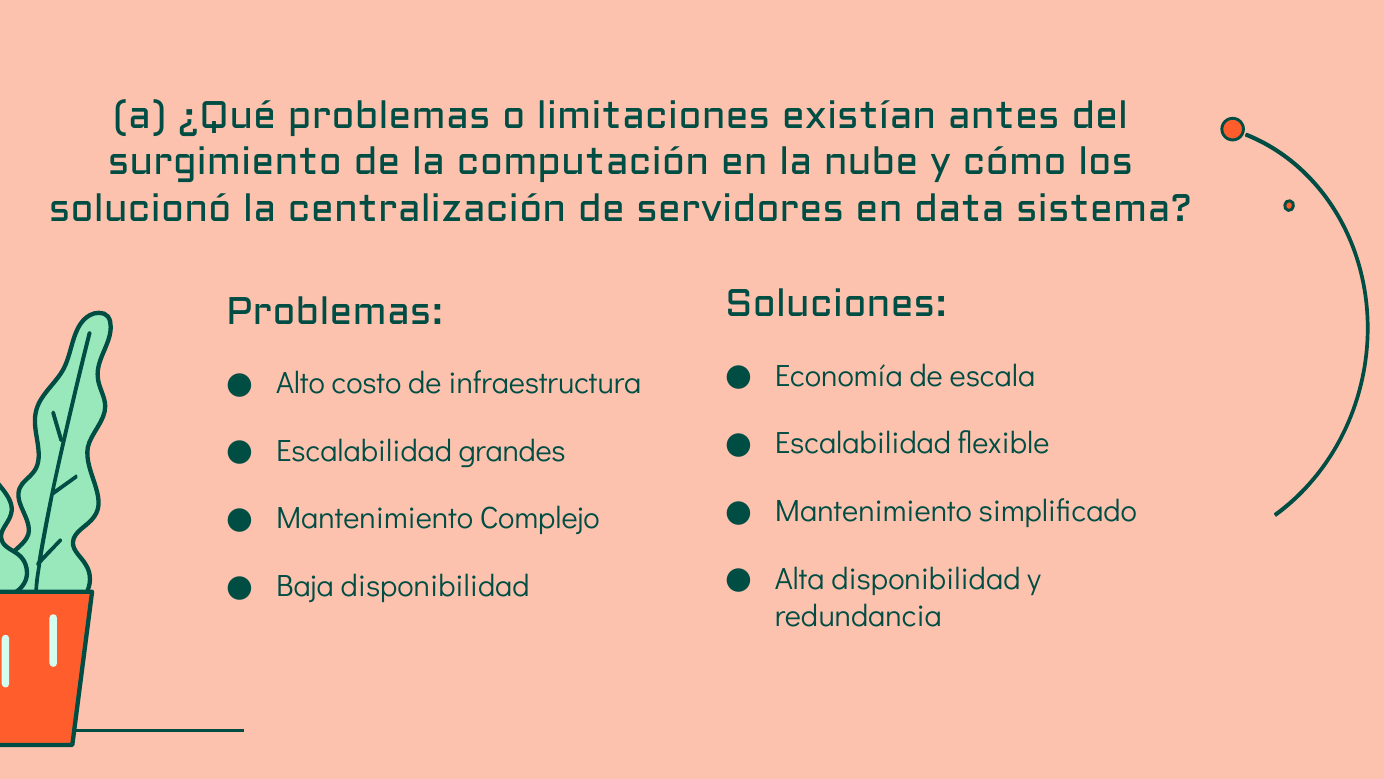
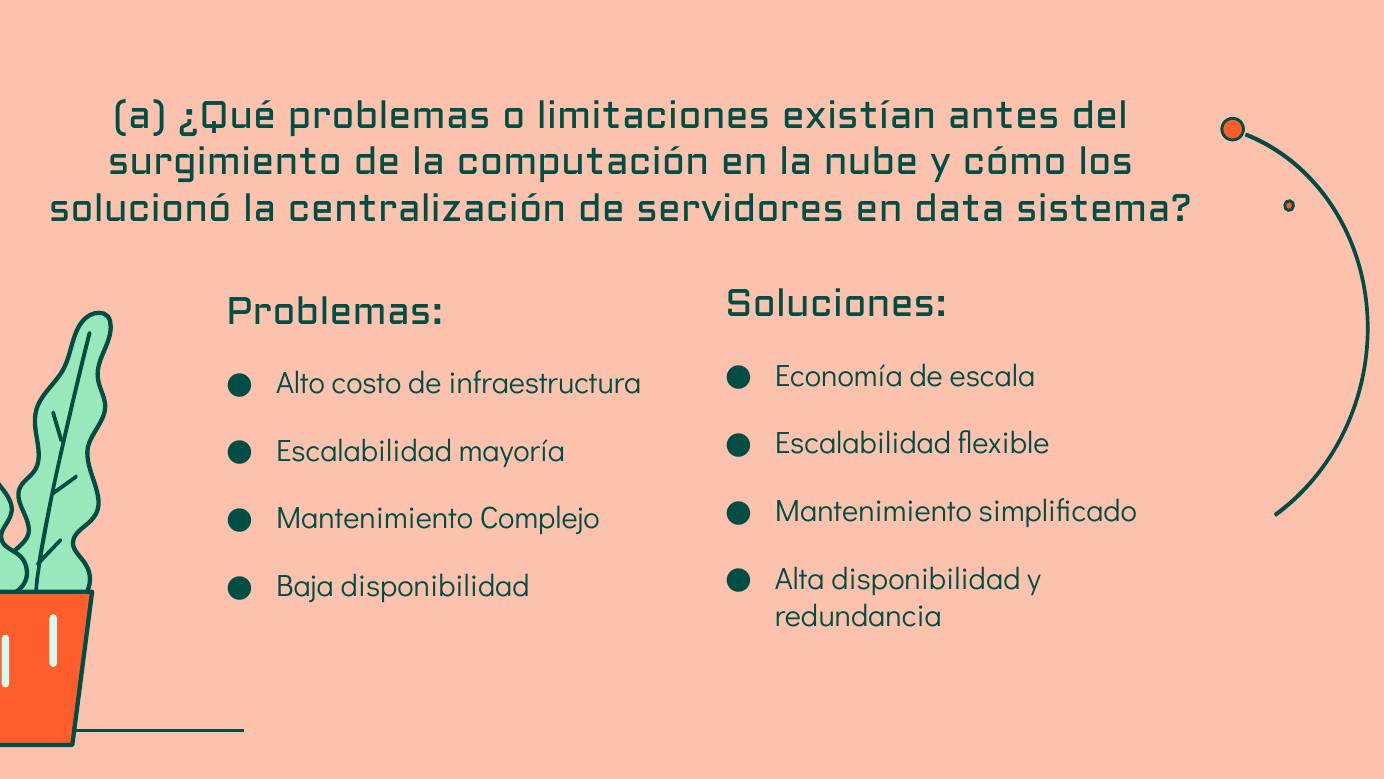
grandes: grandes -> mayoría (512, 451)
